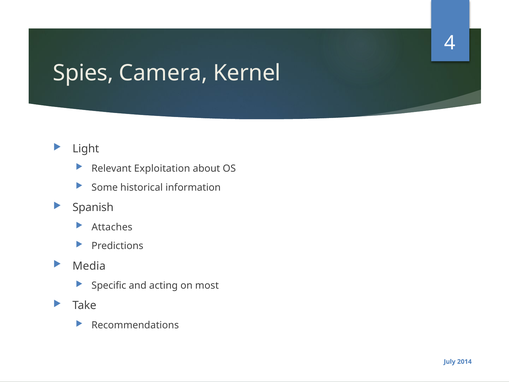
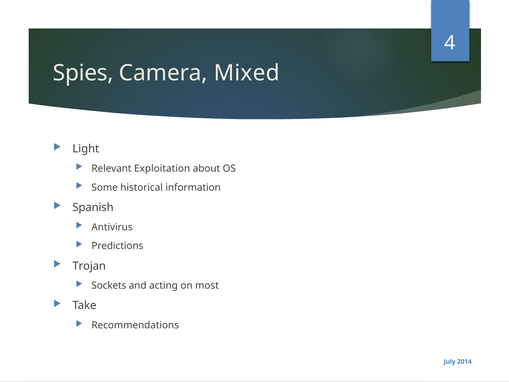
Kernel: Kernel -> Mixed (247, 73)
Attaches: Attaches -> Antivirus (112, 227)
Media: Media -> Trojan (89, 266)
Specific: Specific -> Sockets (109, 285)
